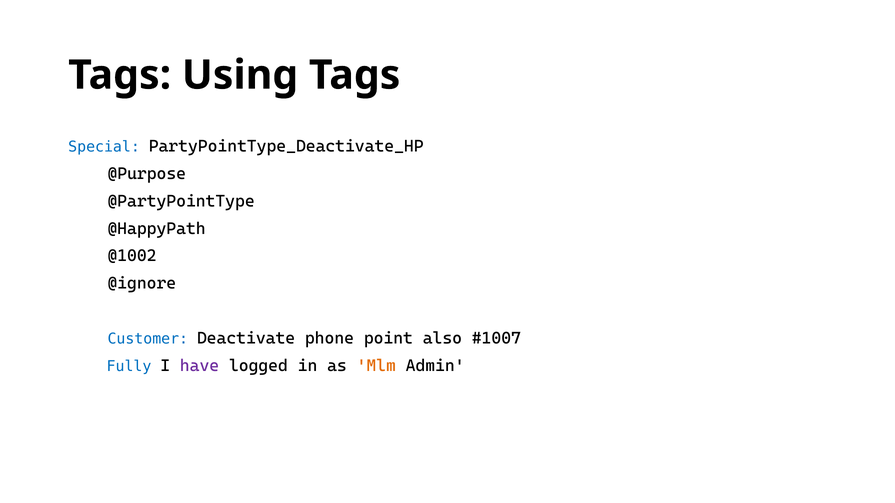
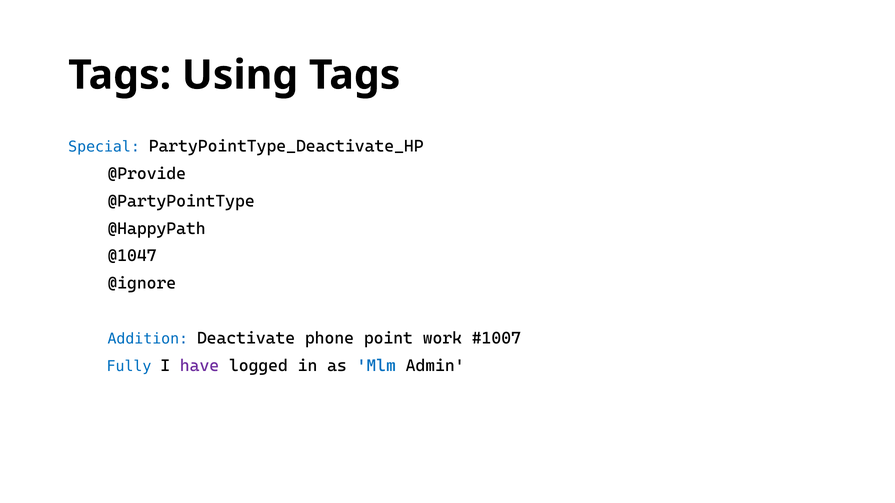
@Purpose: @Purpose -> @Provide (147, 174)
@1002: @1002 -> @1047 (132, 256)
Customer: Customer -> Addition (148, 339)
also: also -> work (442, 339)
Mlm colour: orange -> blue (376, 366)
